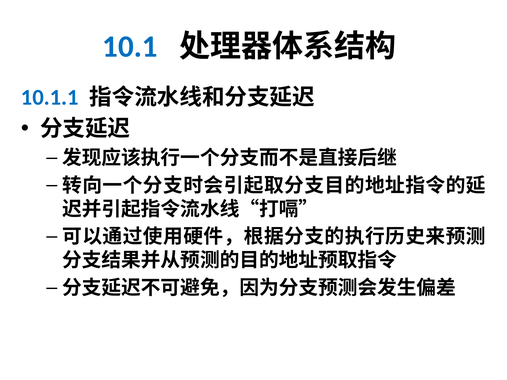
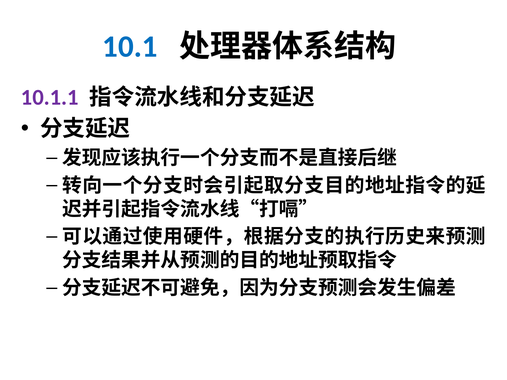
10.1.1 colour: blue -> purple (50, 97)
